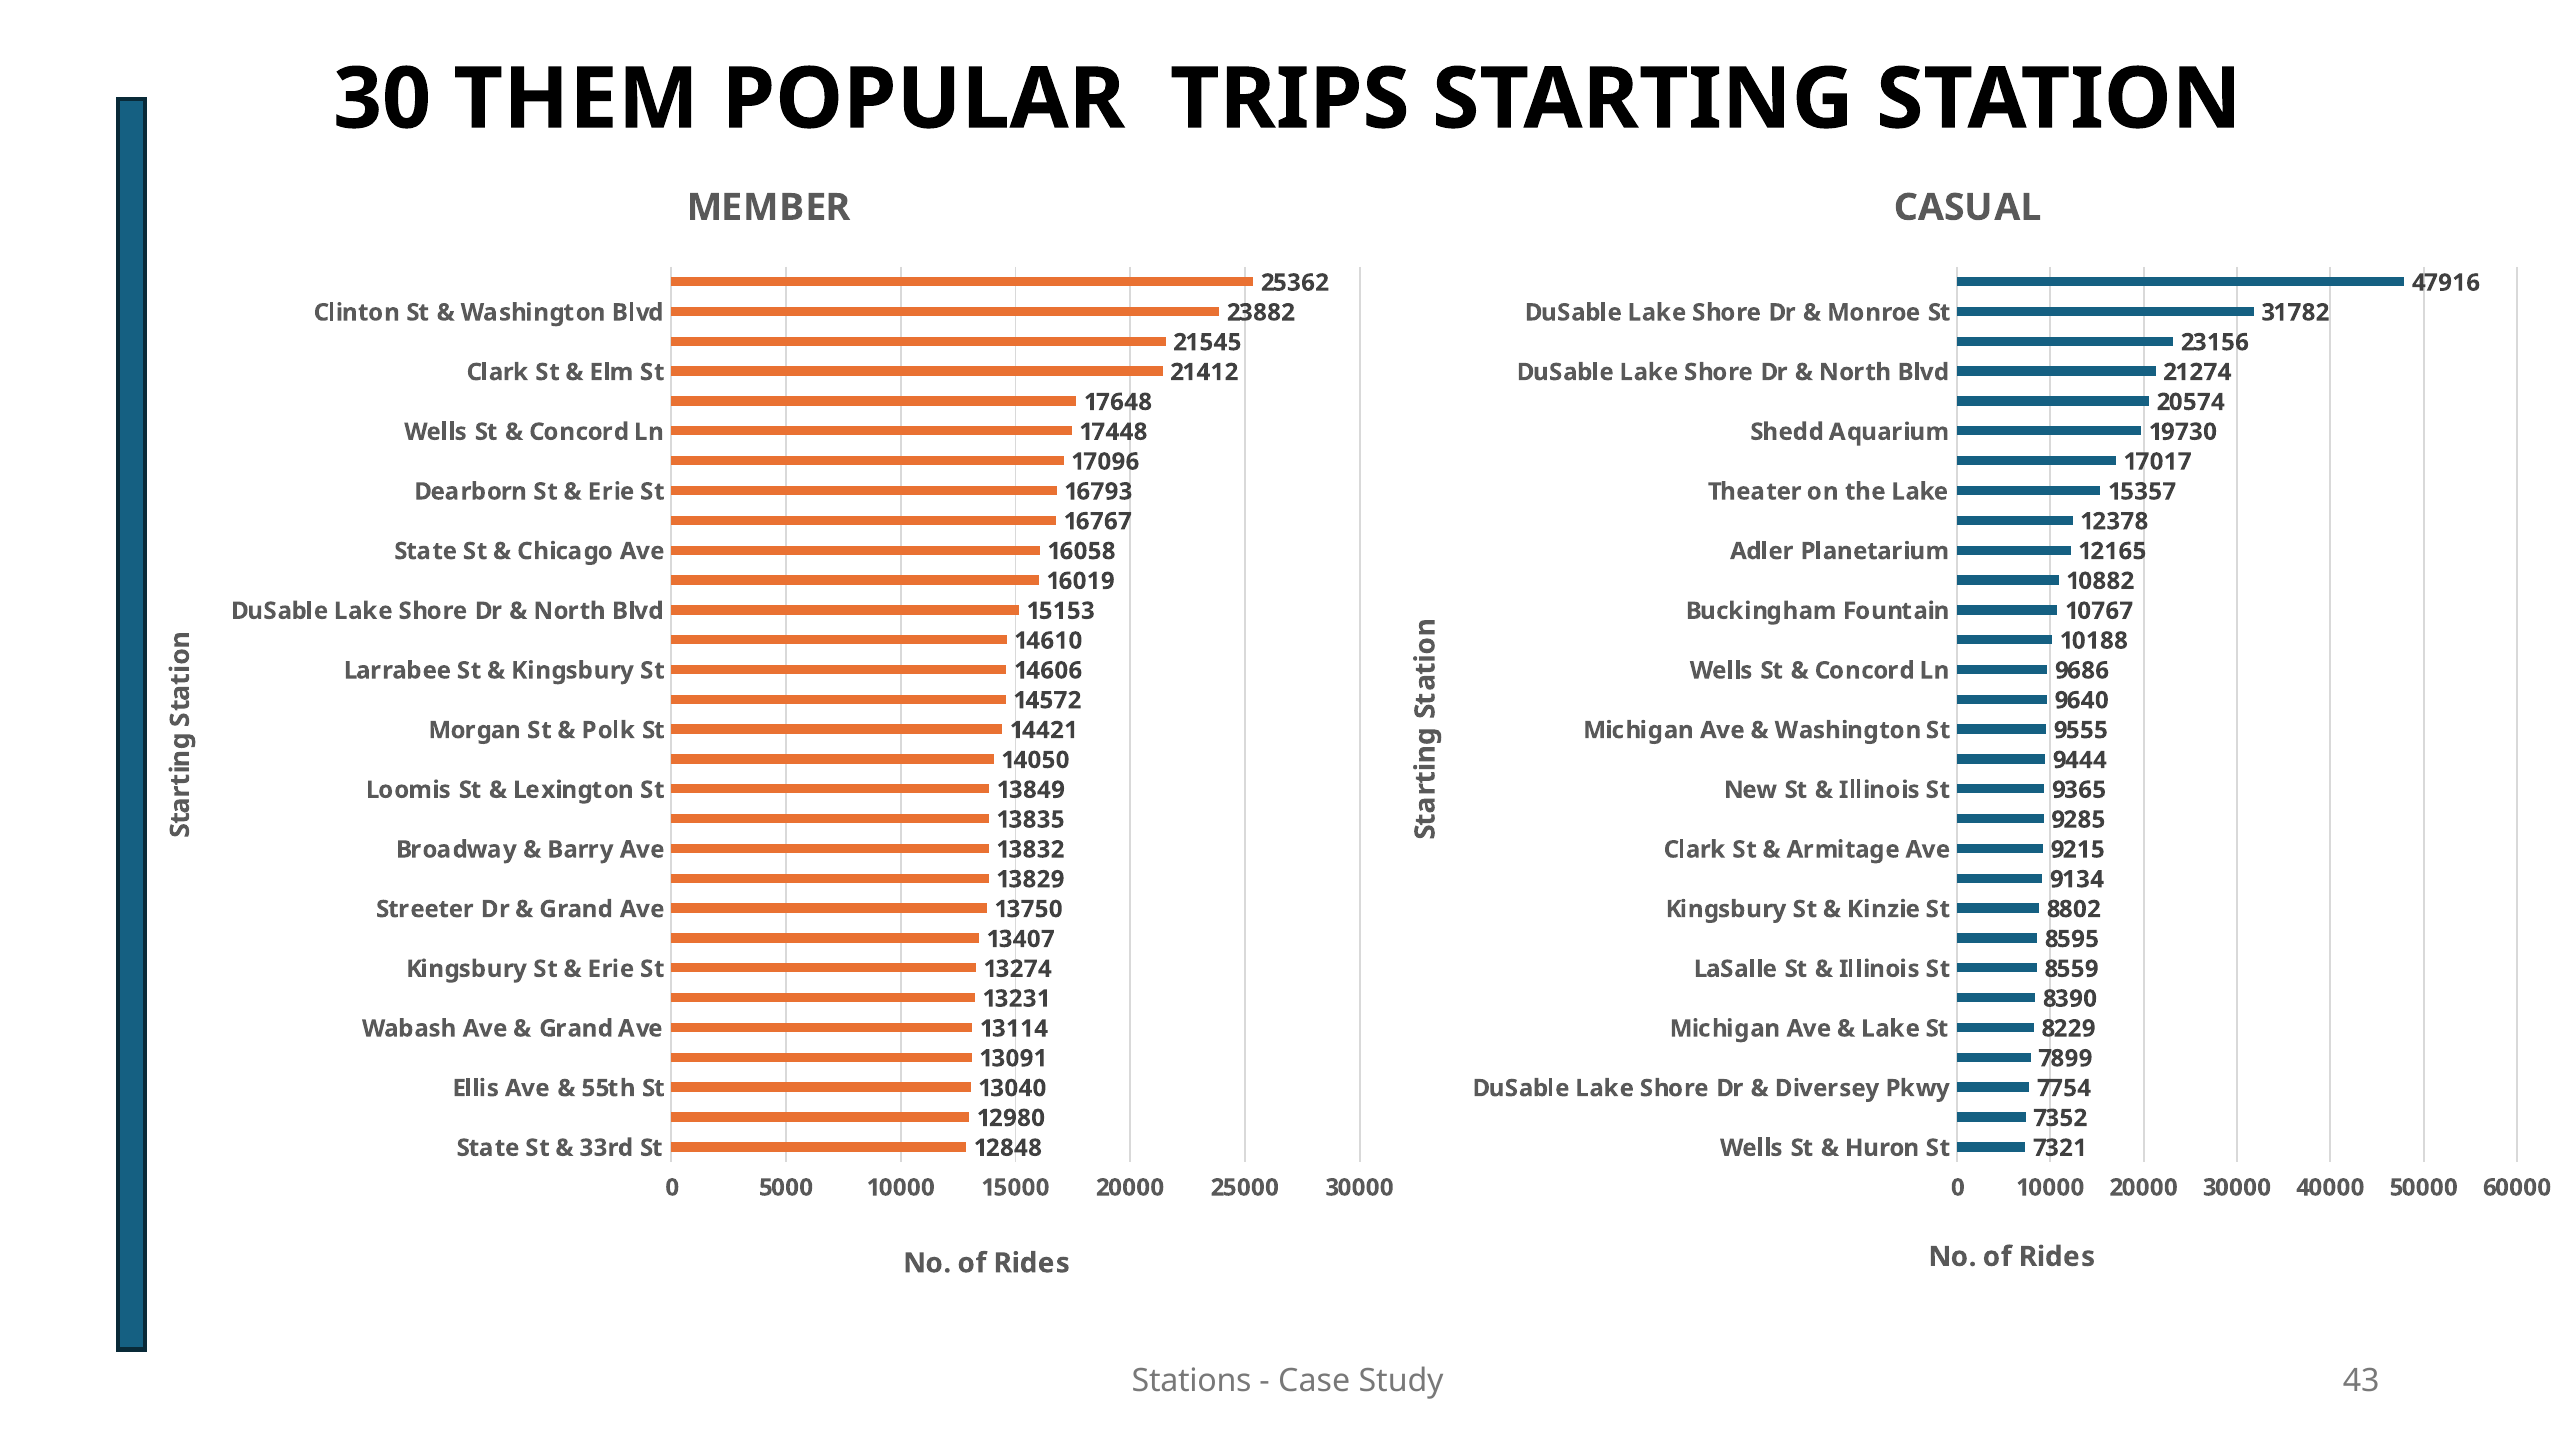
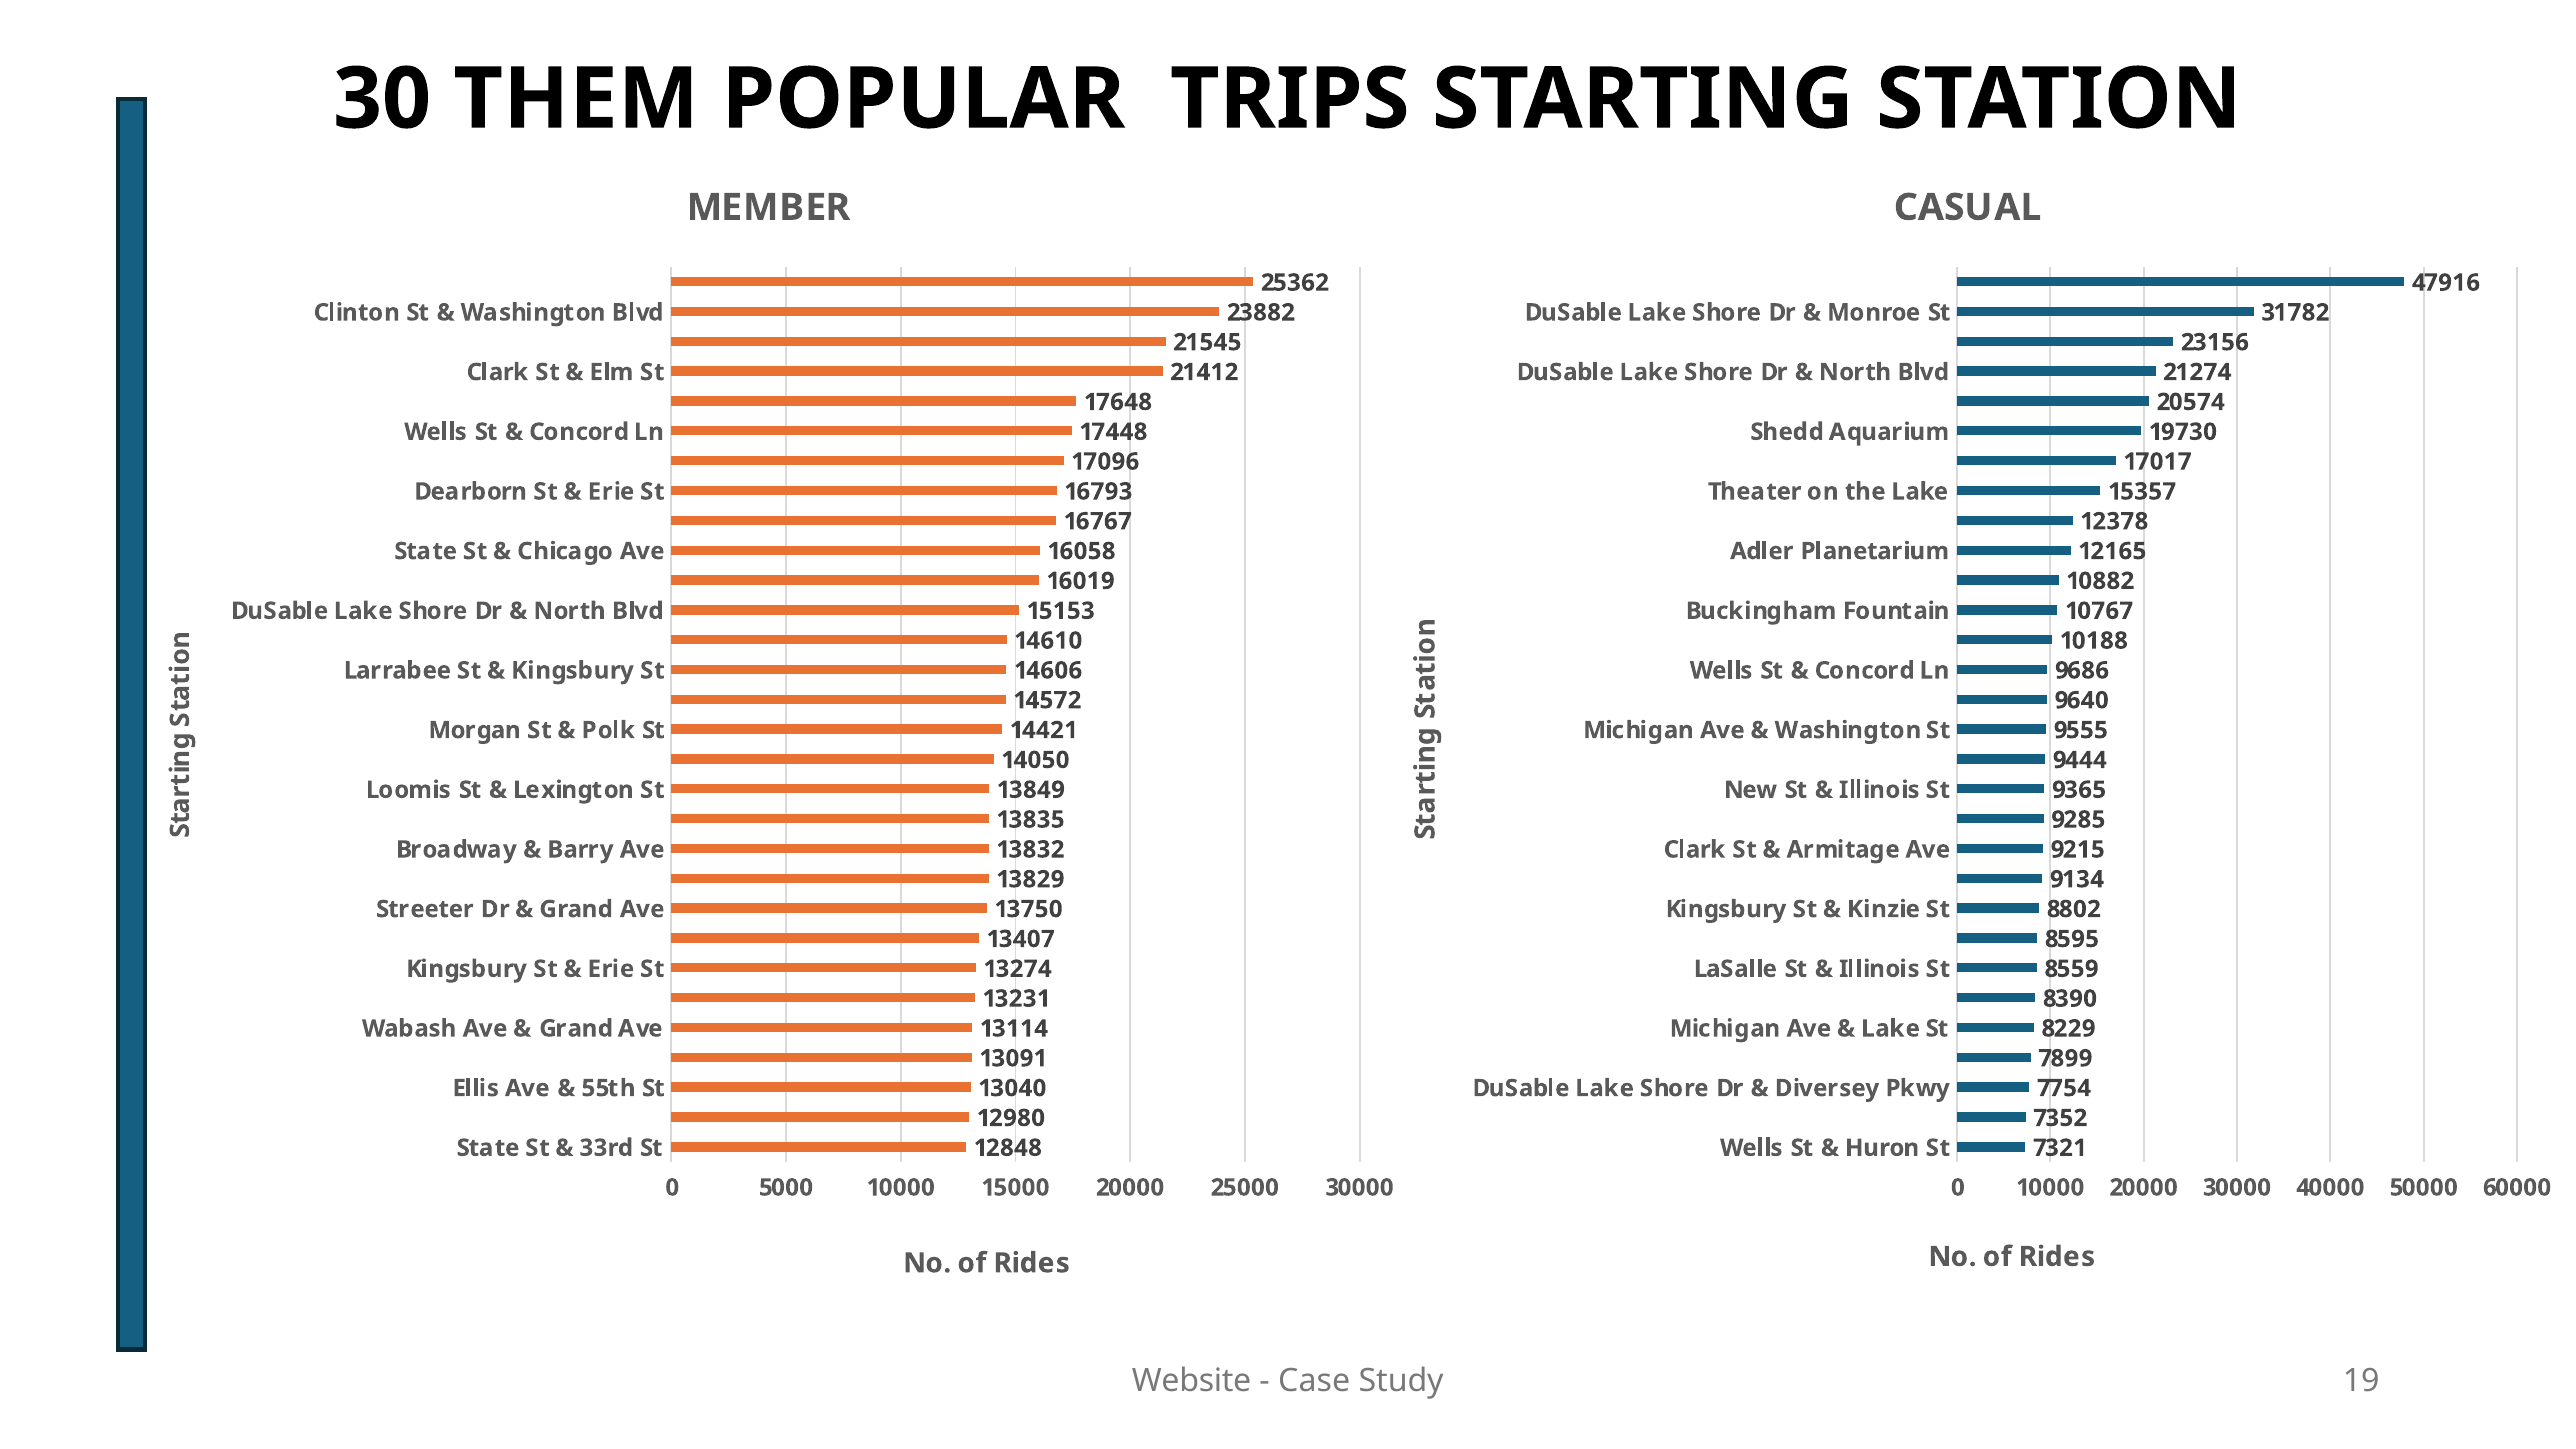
Stations: Stations -> Website (1192, 1381)
43: 43 -> 19 (2361, 1381)
